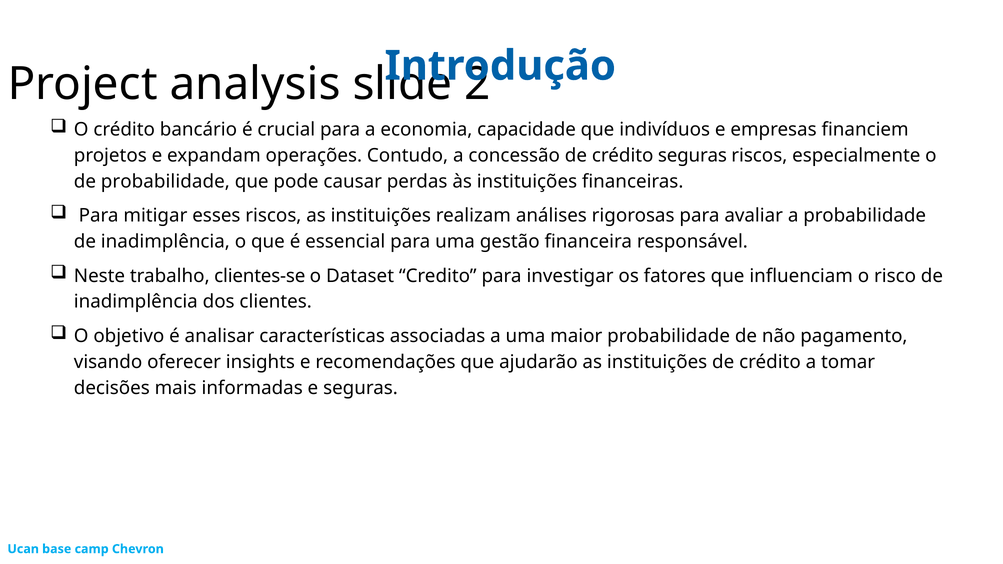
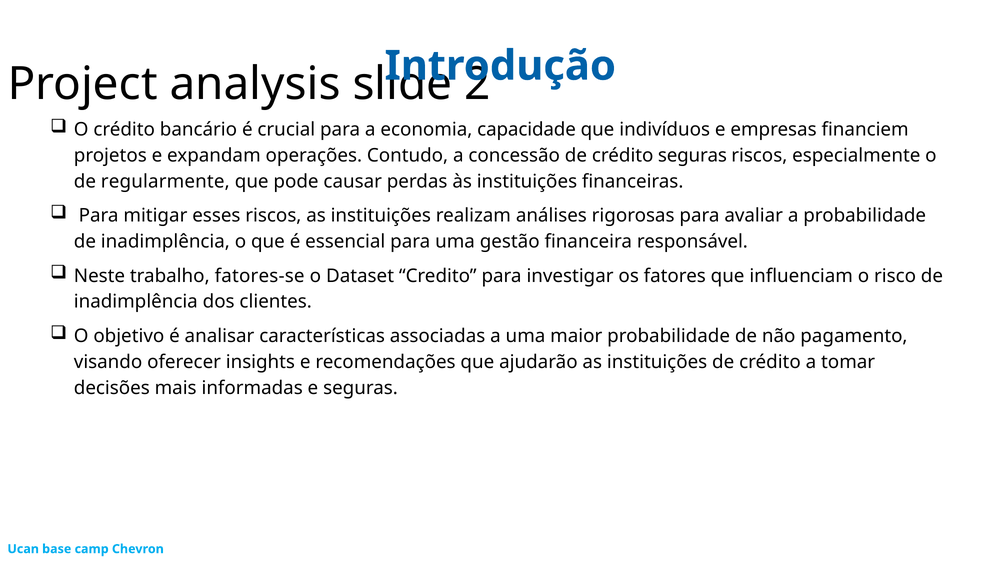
de probabilidade: probabilidade -> regularmente (165, 181)
clientes-se: clientes-se -> fatores-se (260, 276)
